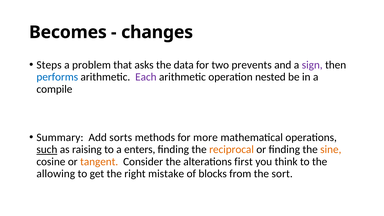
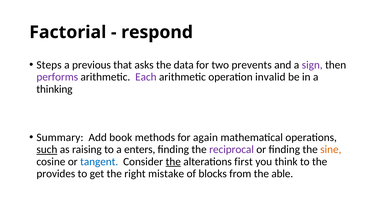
Becomes: Becomes -> Factorial (68, 32)
changes: changes -> respond (157, 32)
problem: problem -> previous (91, 65)
performs colour: blue -> purple (57, 77)
nested: nested -> invalid (270, 77)
compile: compile -> thinking (54, 89)
sorts: sorts -> book (121, 137)
more: more -> again (205, 137)
reciprocal colour: orange -> purple (232, 150)
tangent colour: orange -> blue (99, 162)
the underline: none -> present (173, 162)
allowing: allowing -> provides (56, 174)
sort: sort -> able (282, 174)
